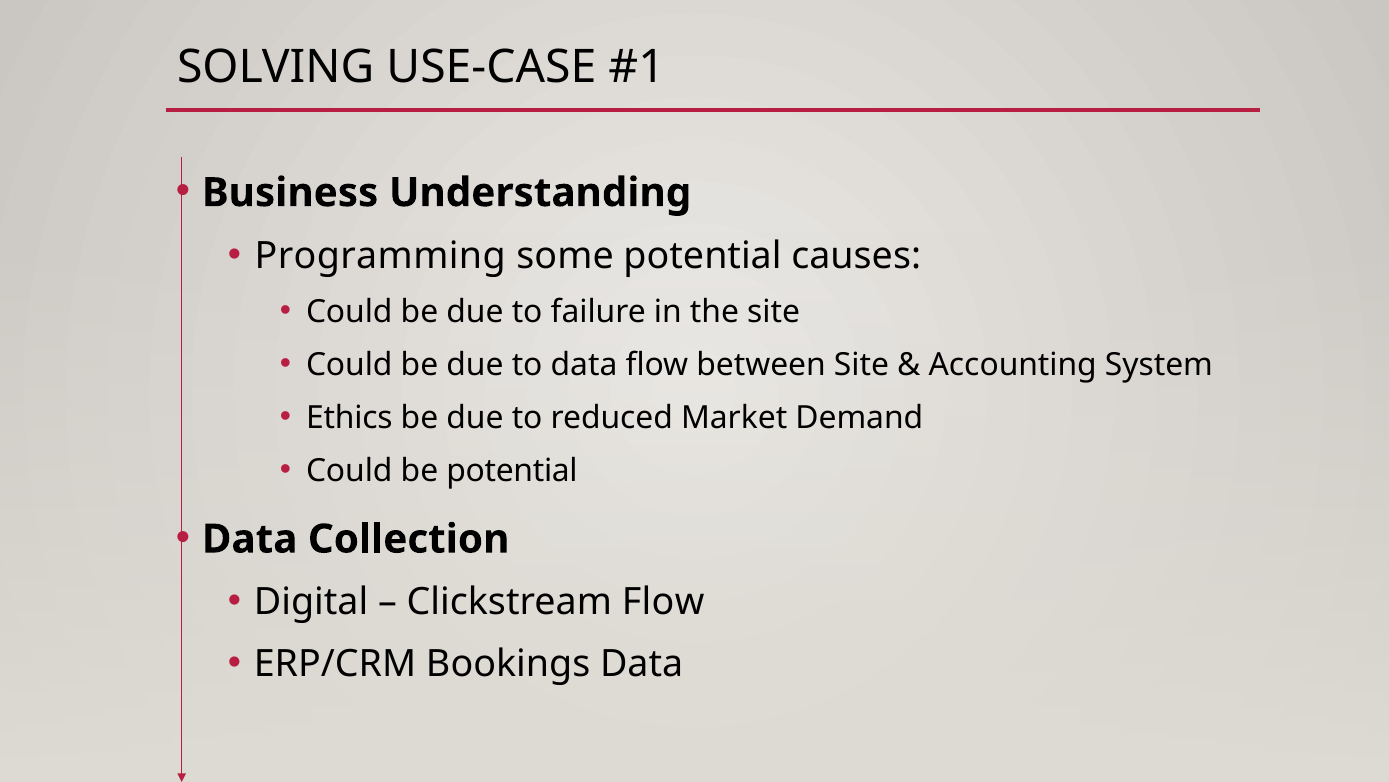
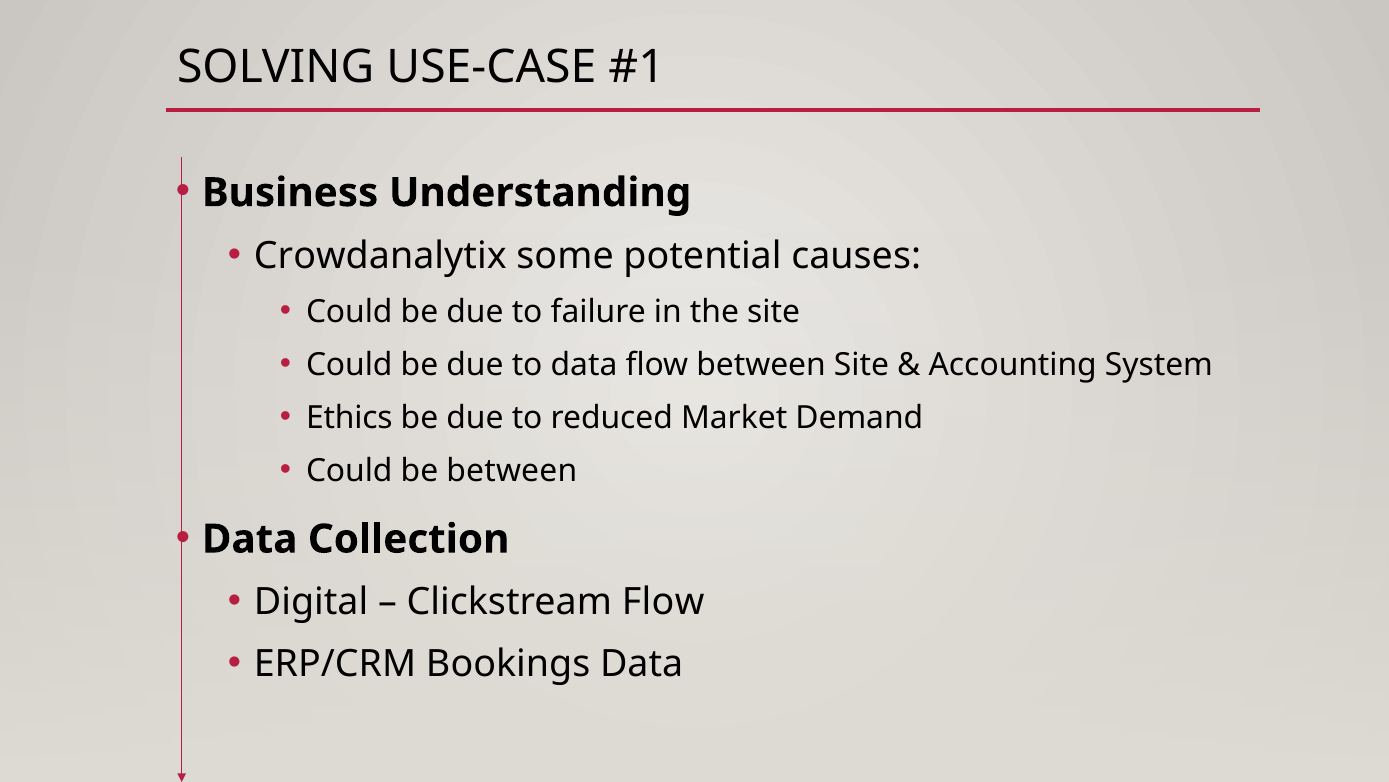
Programming: Programming -> Crowdanalytix (380, 256)
be potential: potential -> between (512, 471)
